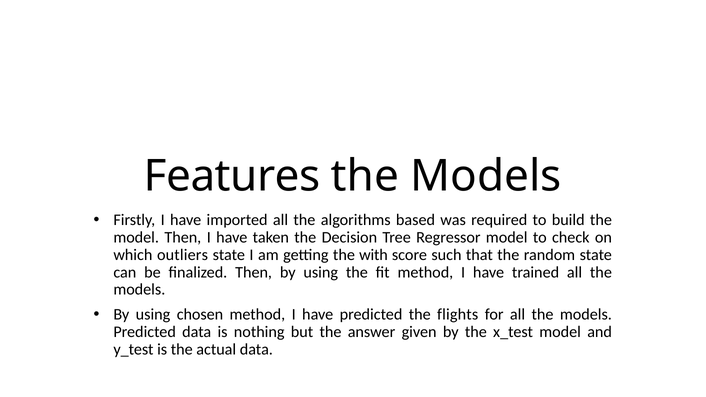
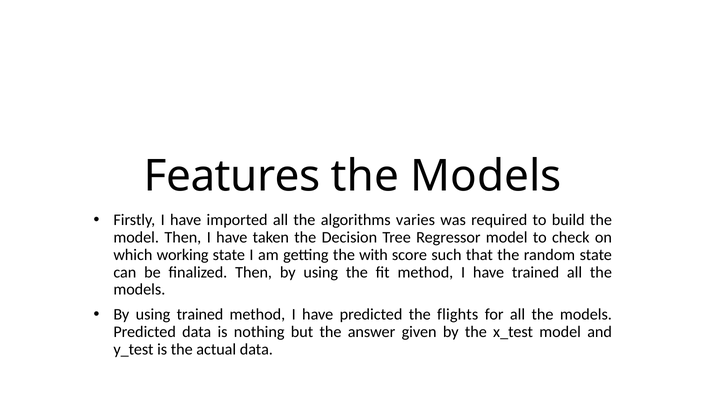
based: based -> varies (415, 220)
outliers: outliers -> working (183, 255)
using chosen: chosen -> trained (200, 315)
